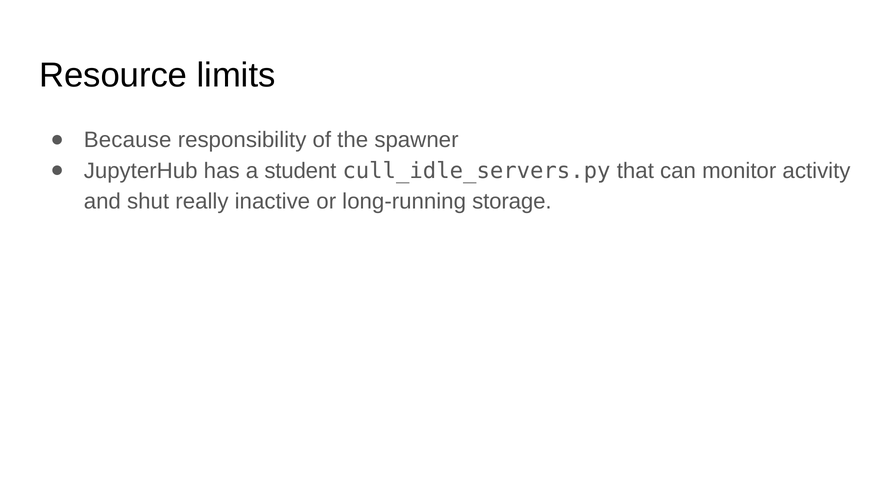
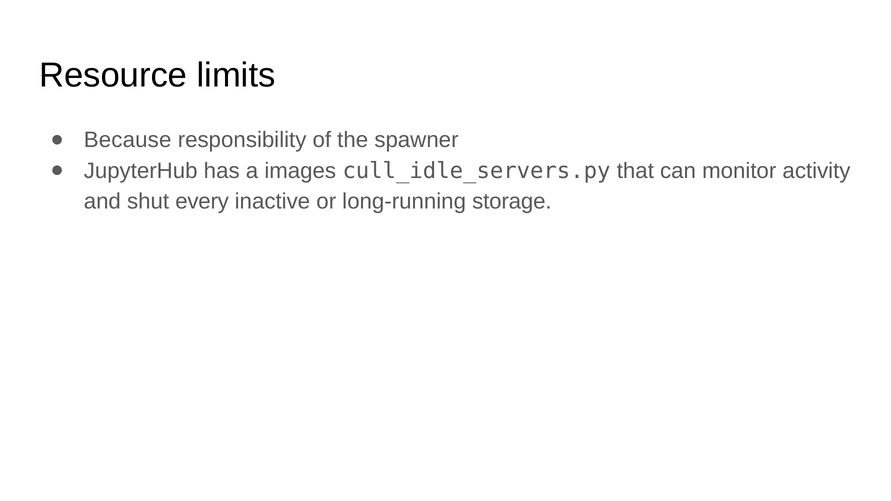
student: student -> images (300, 171)
really: really -> every (202, 202)
